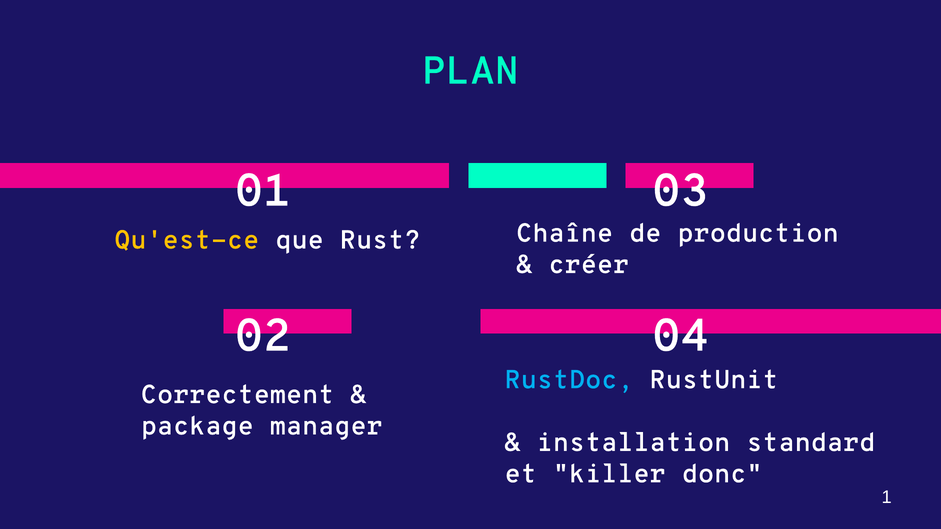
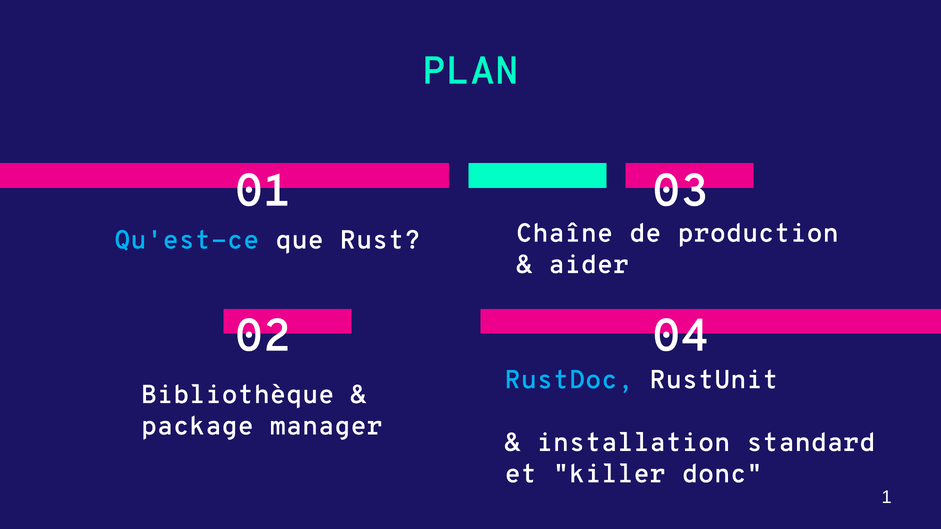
Qu'est-ce colour: yellow -> light blue (187, 240)
créer: créer -> aider (589, 265)
Correctement: Correctement -> Bibliothèque (238, 395)
